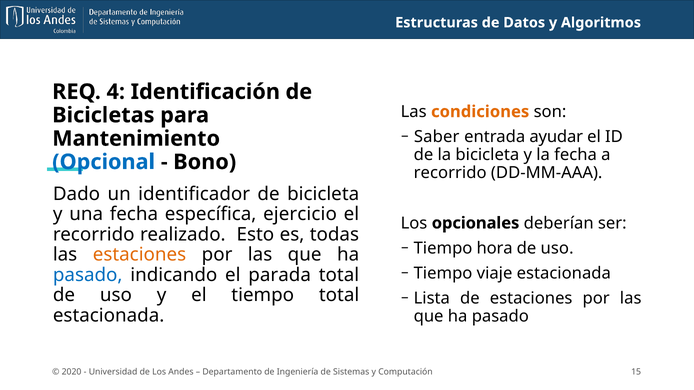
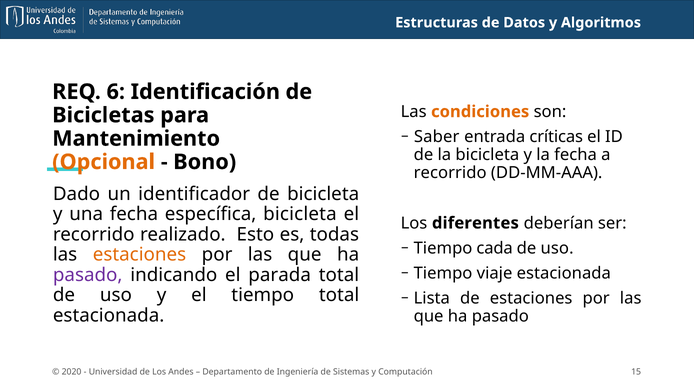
4: 4 -> 6 (116, 92)
ayudar: ayudar -> críticas (556, 137)
Opcional colour: blue -> orange (104, 162)
específica ejercicio: ejercicio -> bicicleta (300, 214)
opcionales: opcionales -> diferentes (475, 223)
hora: hora -> cada (495, 248)
pasado colour: blue -> purple (88, 275)
